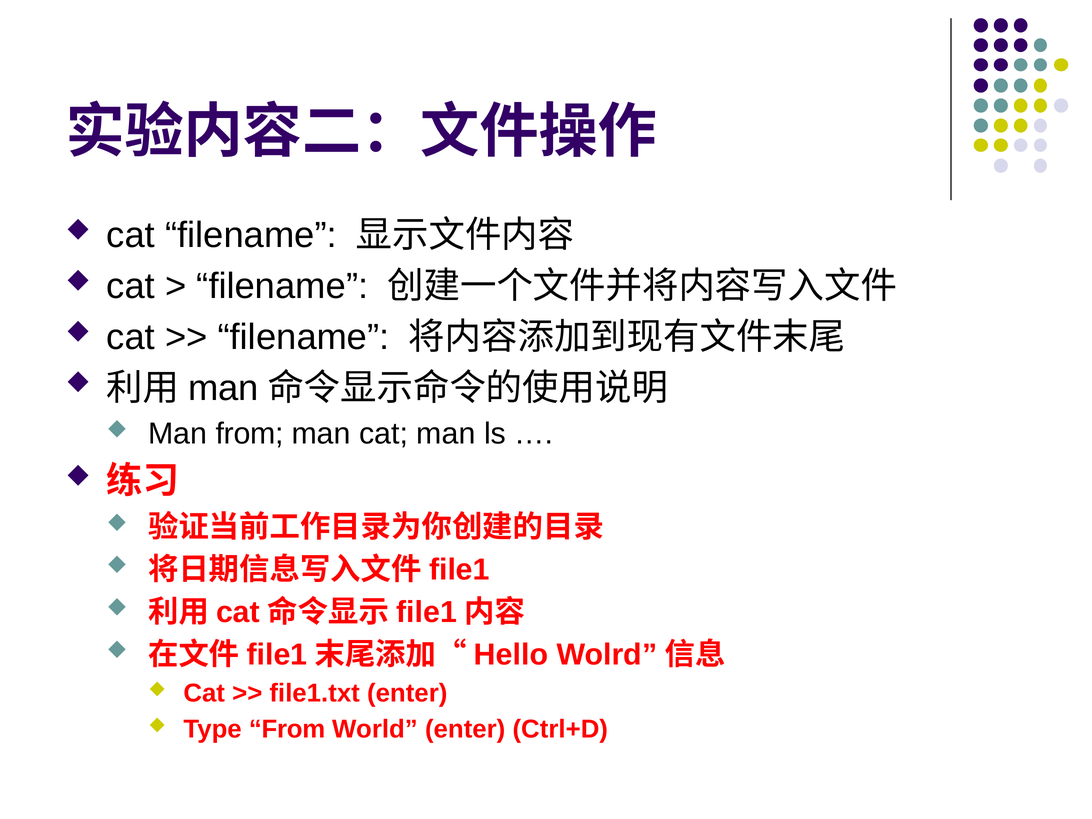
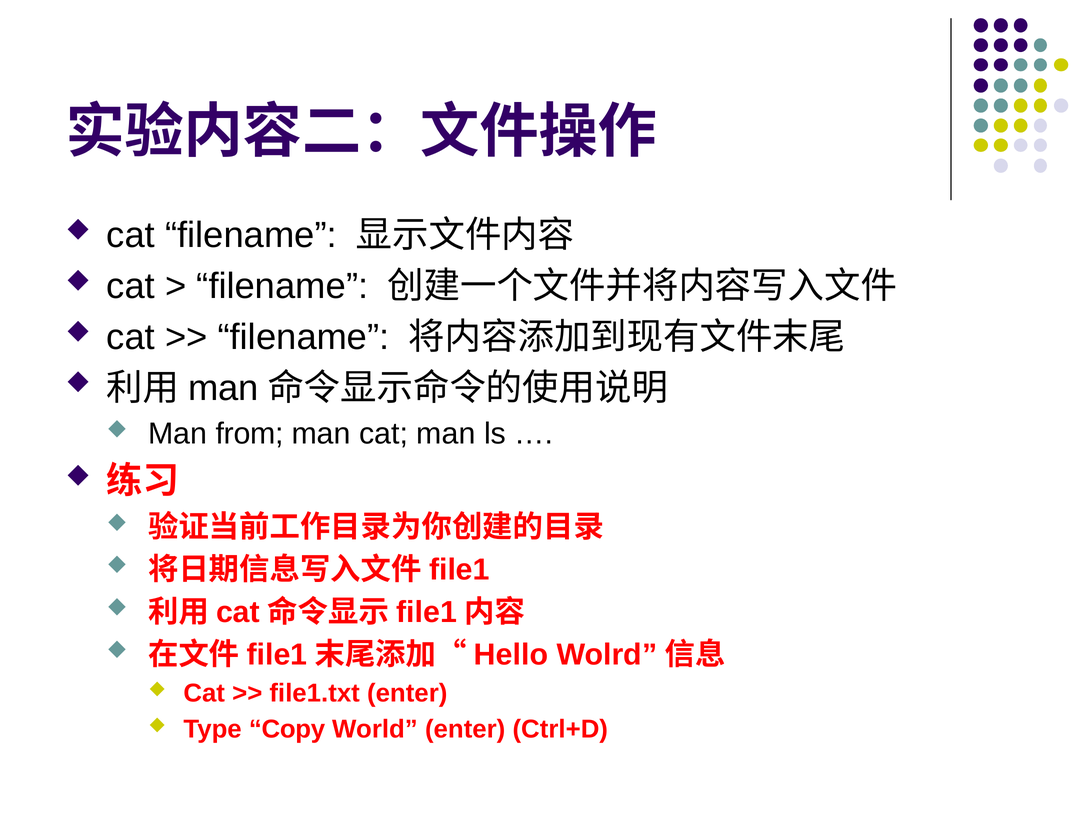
Type From: From -> Copy (287, 729)
